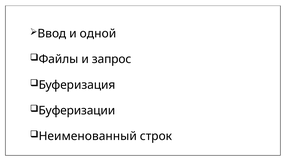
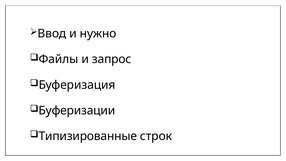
одной: одной -> нужно (98, 34)
Неименованный: Неименованный -> Типизированные (88, 136)
